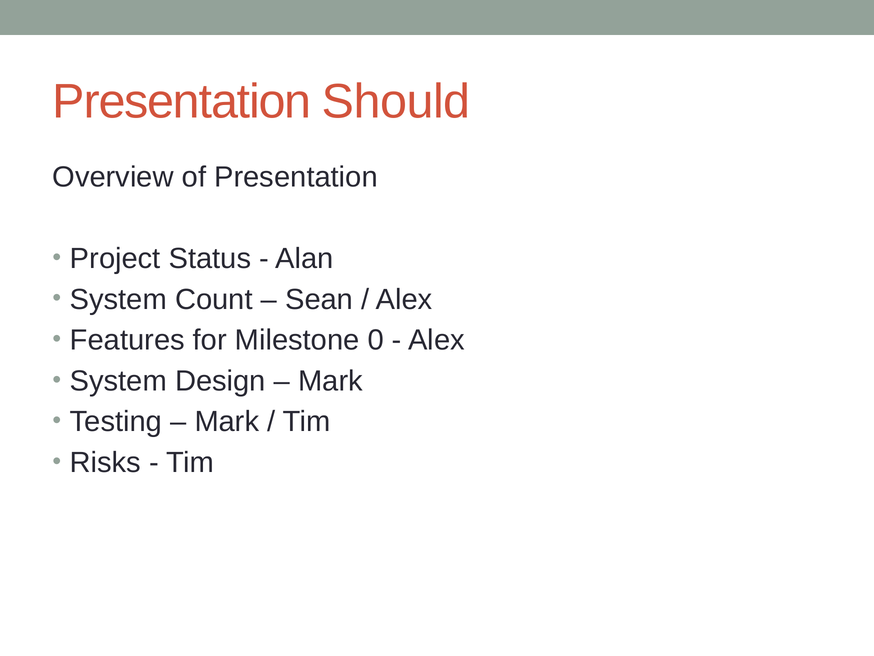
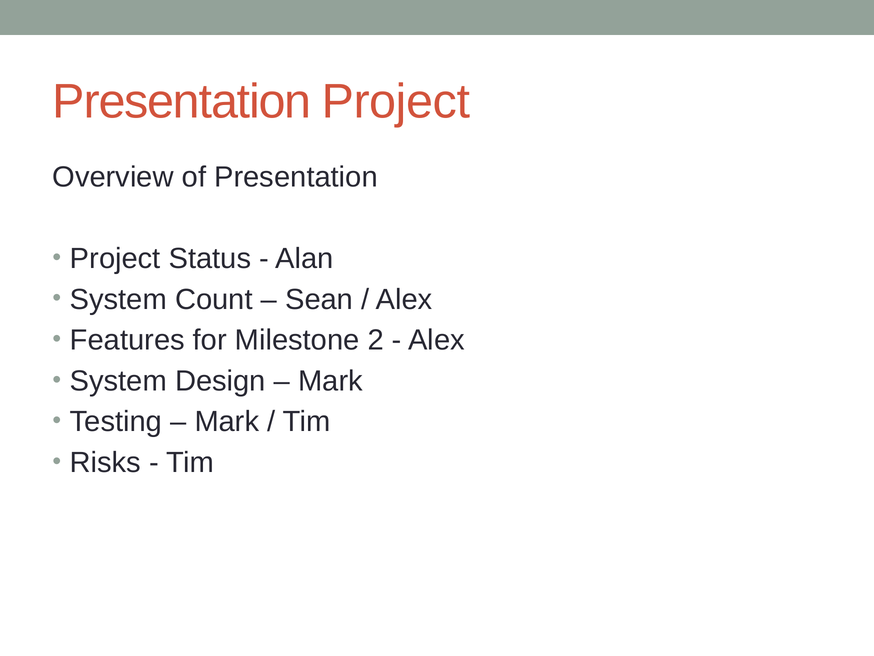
Presentation Should: Should -> Project (396, 102)
0: 0 -> 2 (376, 340)
